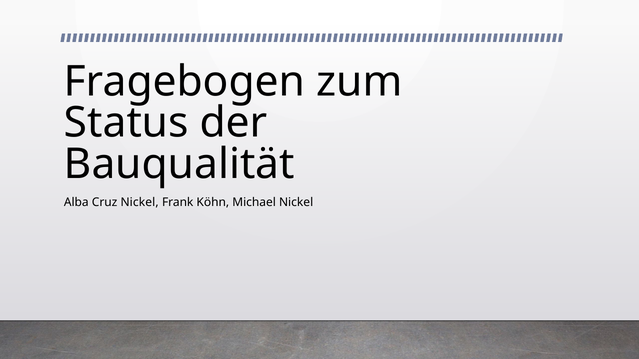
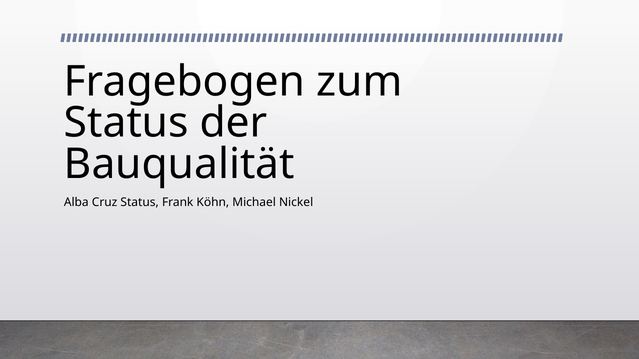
Cruz Nickel: Nickel -> Status (140, 202)
